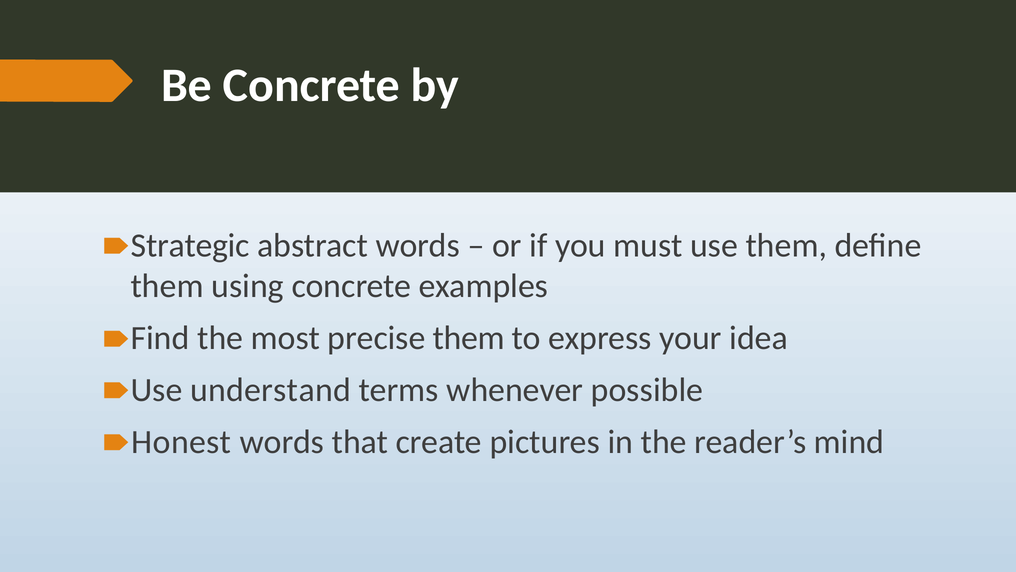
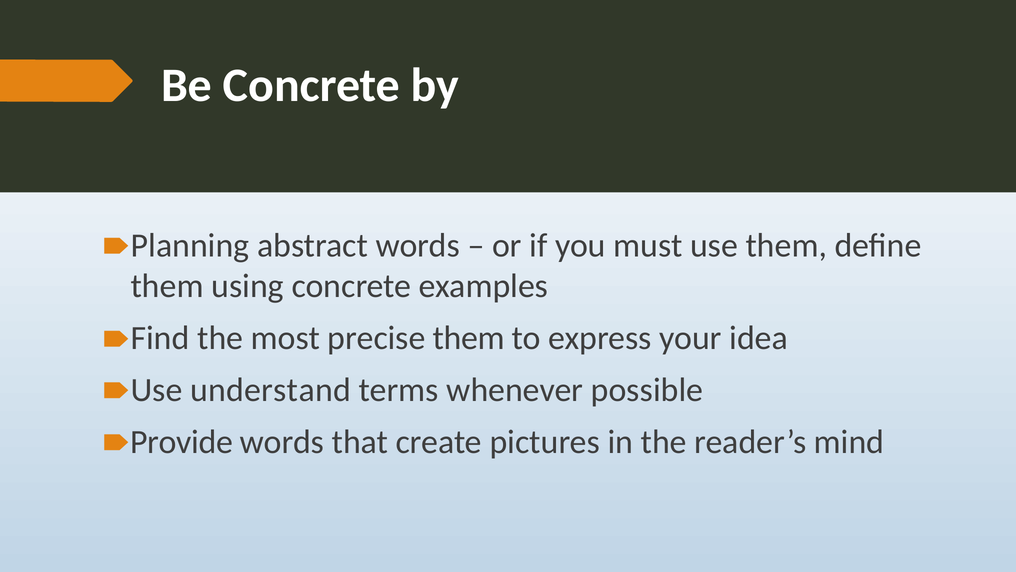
Strategic: Strategic -> Planning (190, 245)
Honest: Honest -> Provide (182, 442)
